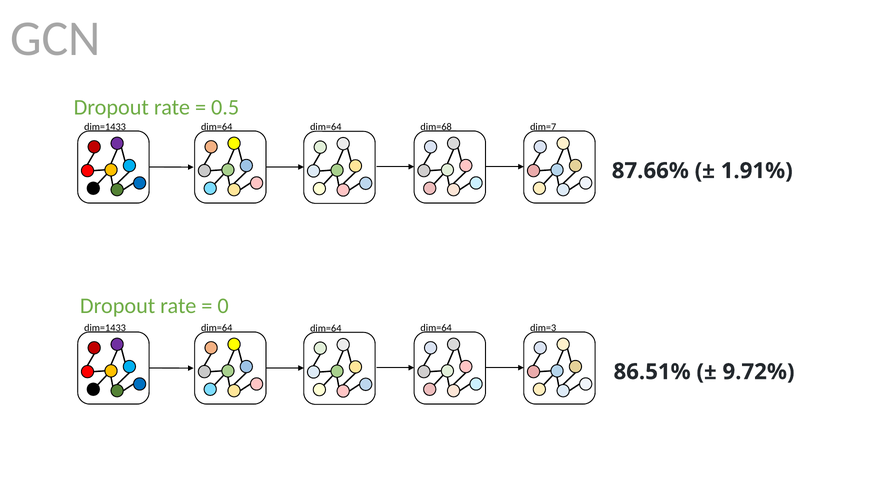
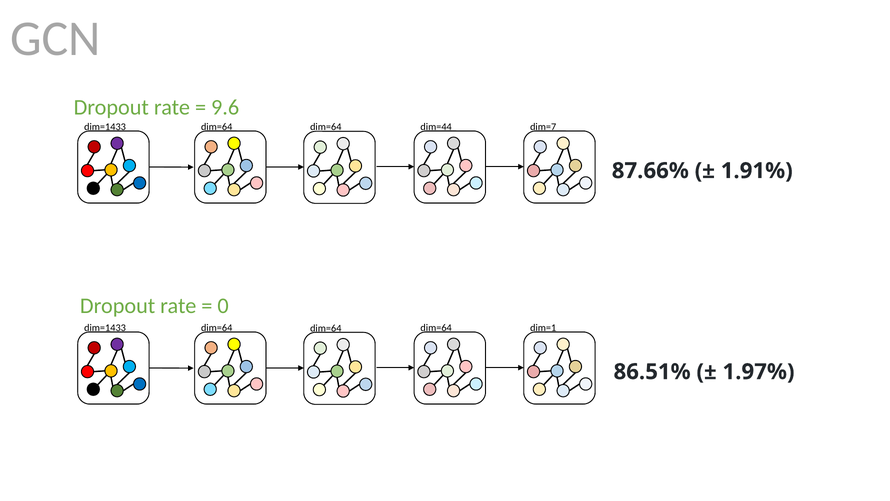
0.5: 0.5 -> 9.6 (225, 107)
dim=68: dim=68 -> dim=44 (436, 127)
dim=3: dim=3 -> dim=1 (543, 328)
9.72%: 9.72% -> 1.97% (759, 372)
